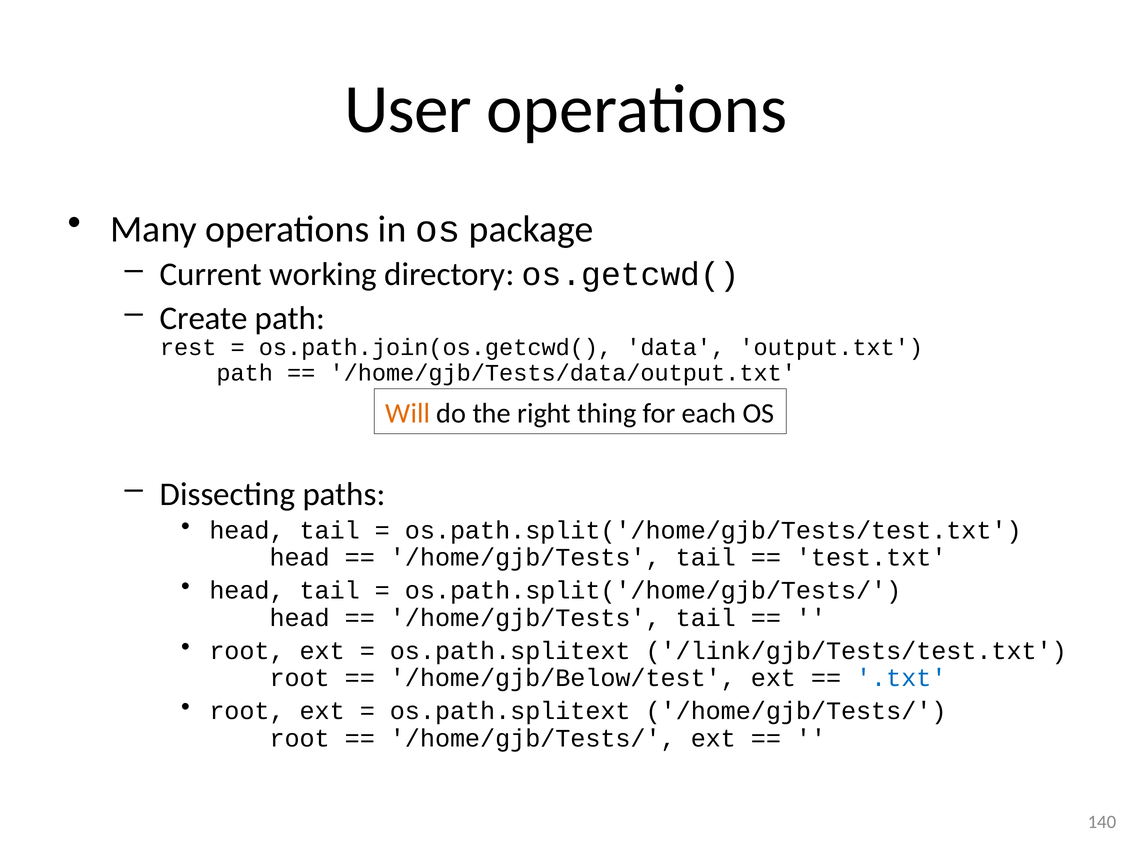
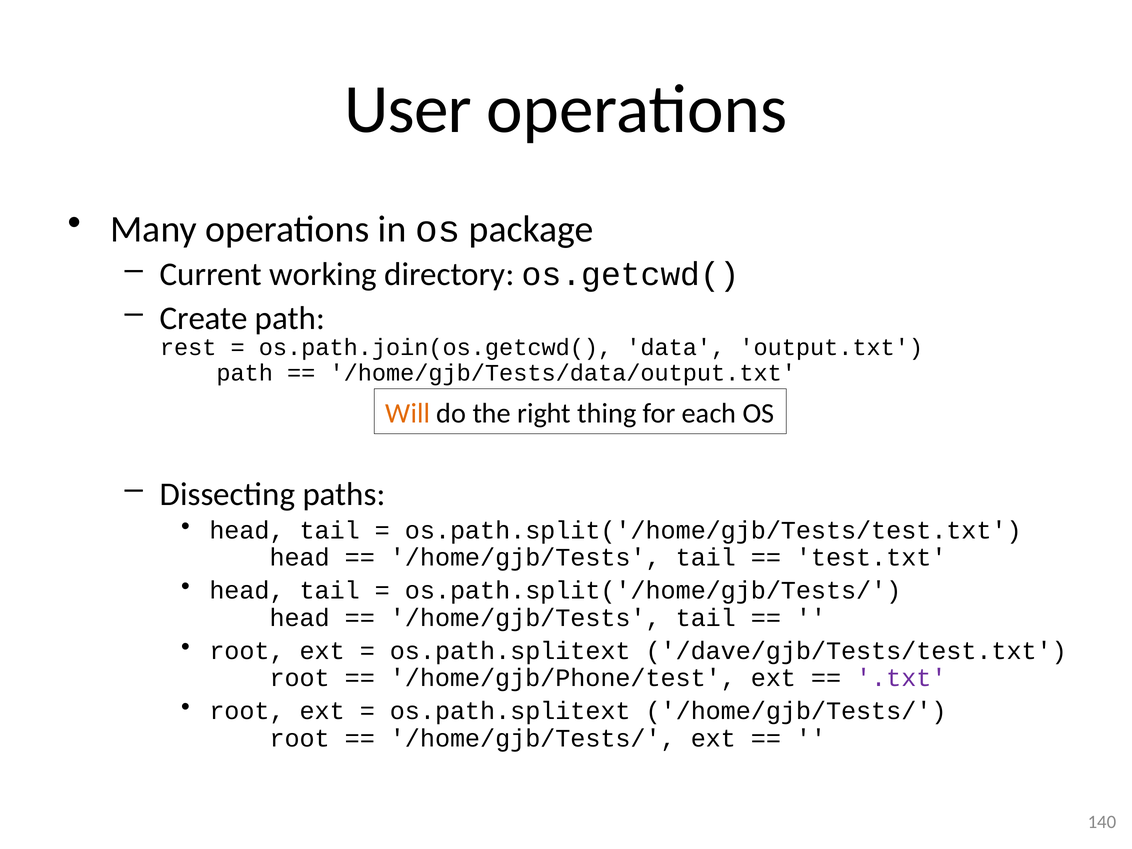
/link/gjb/Tests/test.txt: /link/gjb/Tests/test.txt -> /dave/gjb/Tests/test.txt (856, 651)
/home/gjb/Below/test: /home/gjb/Below/test -> /home/gjb/Phone/test (563, 678)
.txt colour: blue -> purple (901, 678)
